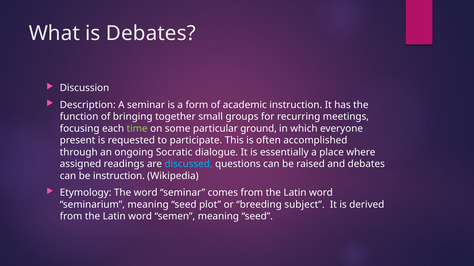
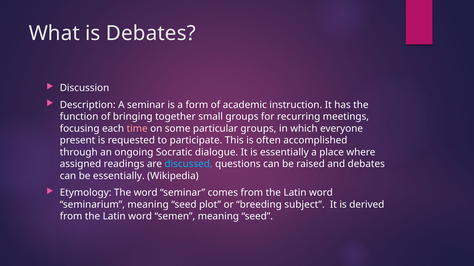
time colour: light green -> pink (137, 129)
particular ground: ground -> groups (258, 129)
be instruction: instruction -> essentially (119, 176)
